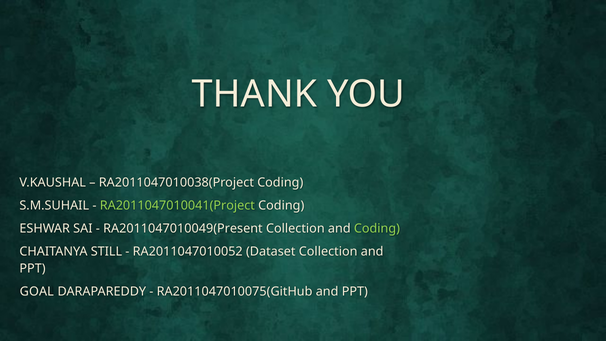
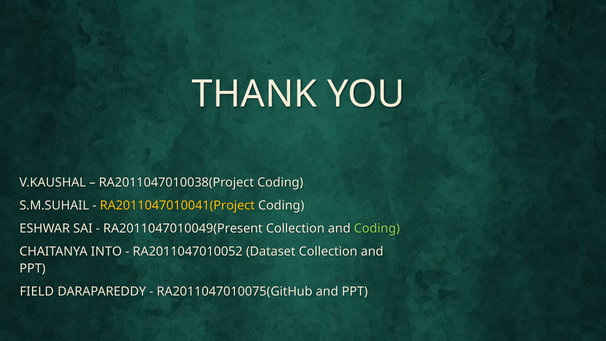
RA2011047010041(Project colour: light green -> yellow (177, 206)
STILL: STILL -> INTO (106, 252)
GOAL: GOAL -> FIELD (37, 291)
